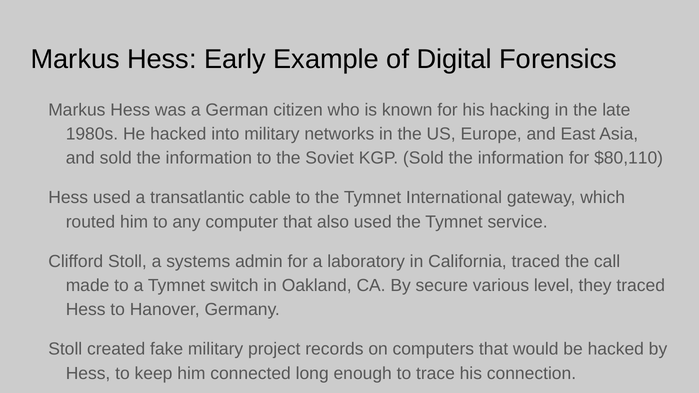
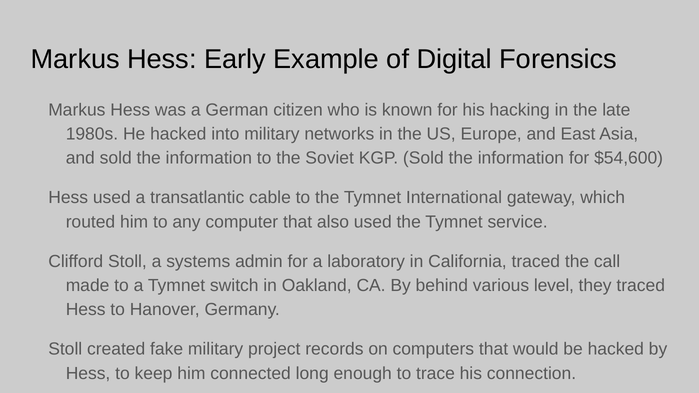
$80,110: $80,110 -> $54,600 (629, 158)
secure: secure -> behind (442, 286)
